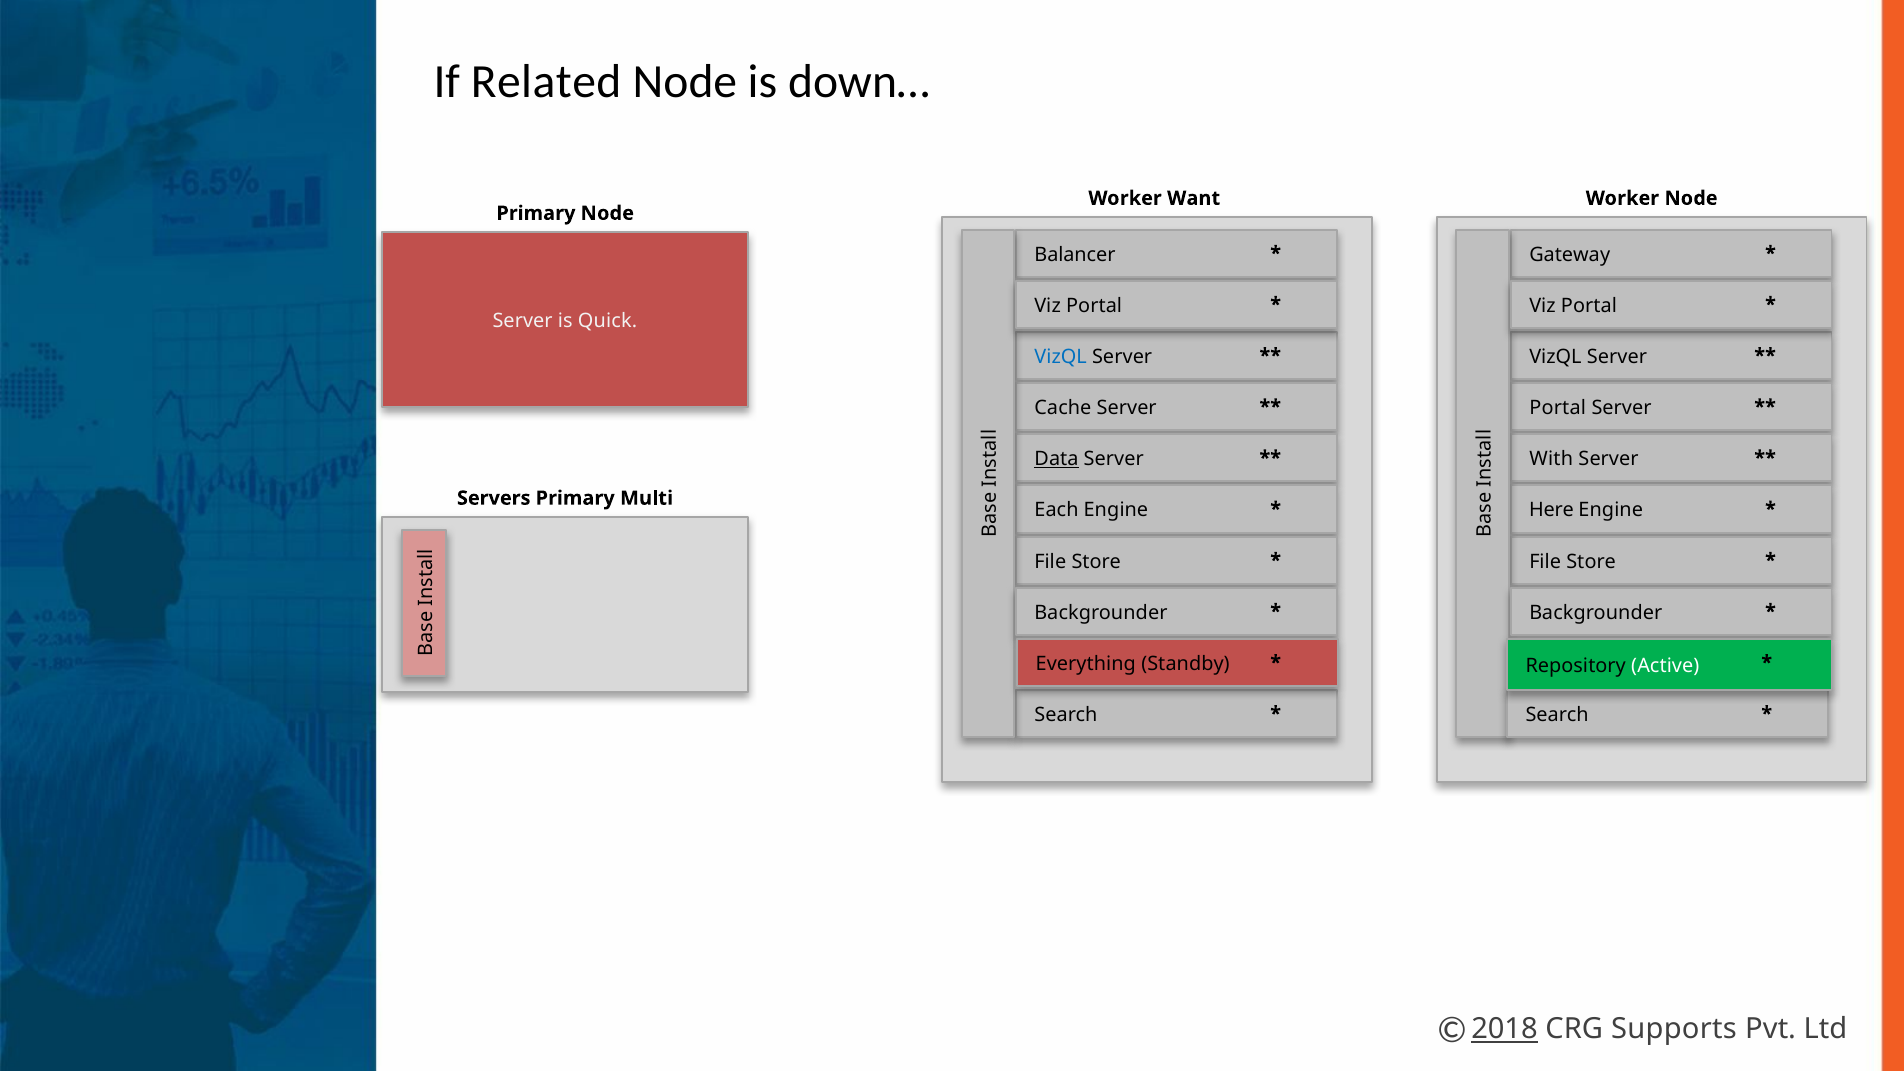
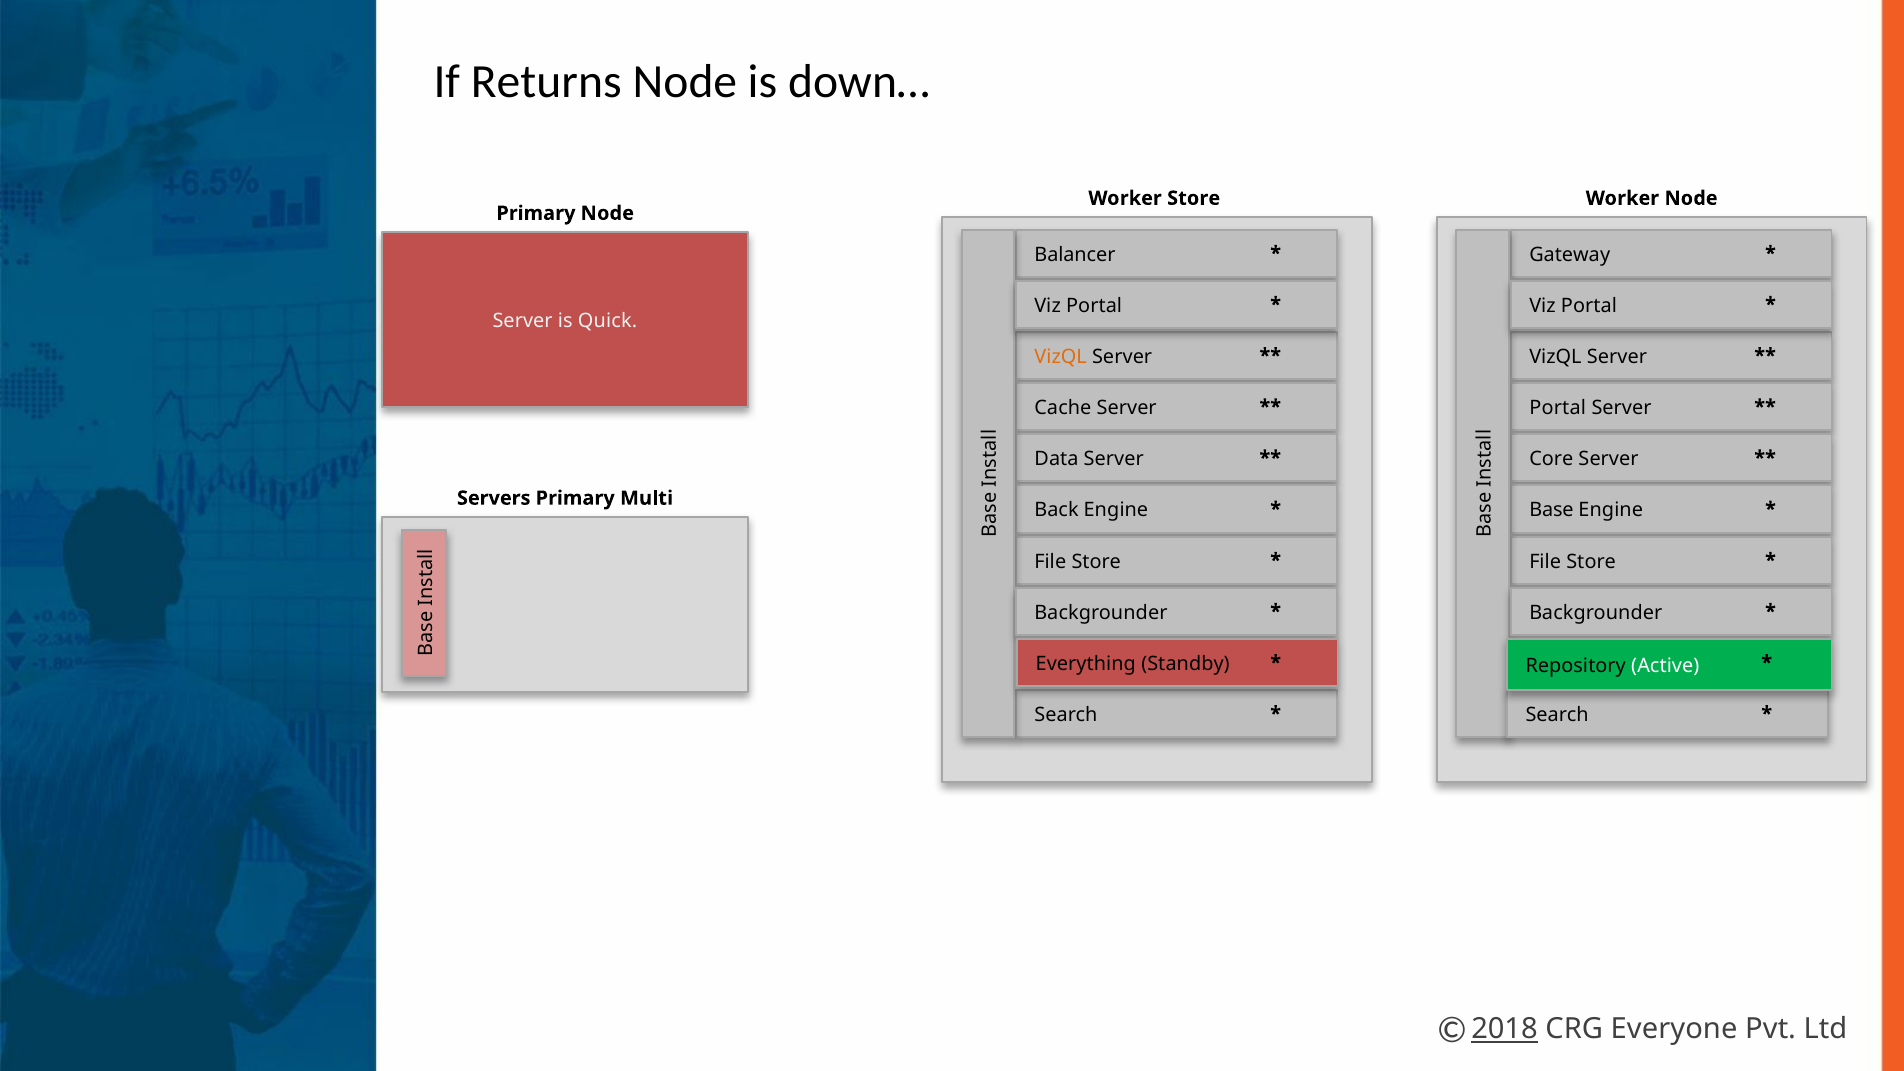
Related: Related -> Returns (546, 82)
Worker Want: Want -> Store (1194, 198)
VizQL colour: blue -> orange (1061, 357)
Data underline: present -> none (1057, 459)
With: With -> Core (1551, 459)
Each: Each -> Back (1057, 510)
Here: Here -> Base (1551, 510)
Supports: Supports -> Everyone (1674, 1029)
